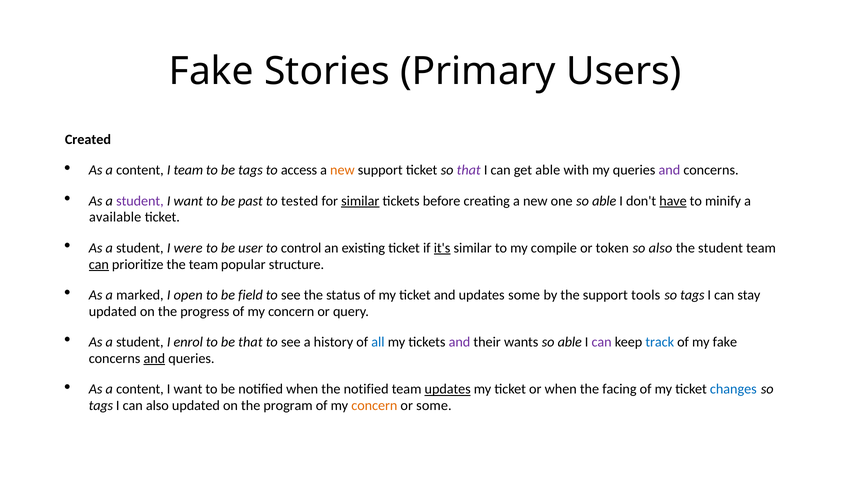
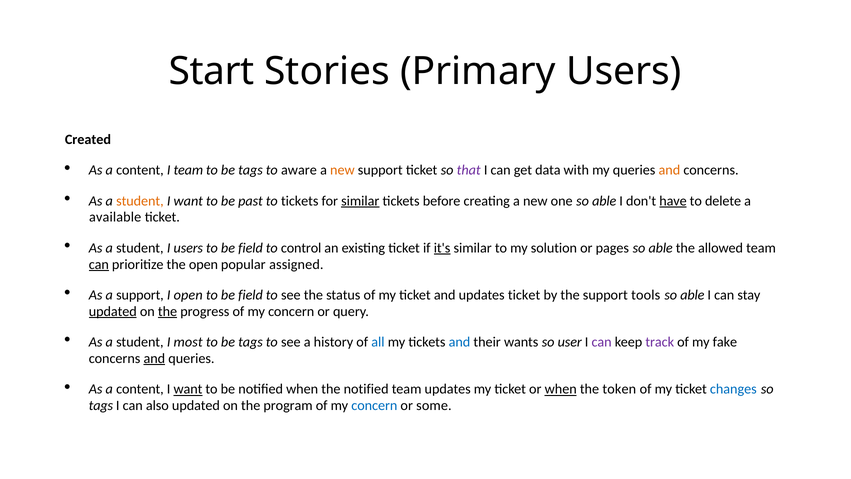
Fake: Fake -> Start (212, 71)
access: access -> aware (299, 170)
get able: able -> data (548, 170)
and colour: purple -> orange (669, 170)
student colour: purple -> orange (140, 201)
to tested: tested -> tickets (300, 201)
minify: minify -> delete (723, 201)
I were: were -> users (188, 248)
user: user -> field (250, 248)
compile: compile -> solution (554, 248)
token: token -> pages (612, 248)
also: also -> able (661, 248)
the student: student -> allowed (721, 248)
the team: team -> open (203, 264)
structure: structure -> assigned (296, 264)
a marked: marked -> support (140, 295)
updates some: some -> ticket (524, 295)
tags: tags -> able (692, 295)
updated underline: none -> present (113, 311)
the underline: none -> present (168, 311)
enrol: enrol -> most (188, 342)
that: that -> tags (250, 342)
and colour: purple -> blue (459, 342)
able: able -> user (570, 342)
track colour: blue -> purple (660, 342)
want underline: none -> present (188, 389)
updates underline: present -> none (448, 389)
when underline: none -> present (561, 389)
facing: facing -> token (619, 389)
concern colour: orange -> blue (374, 405)
